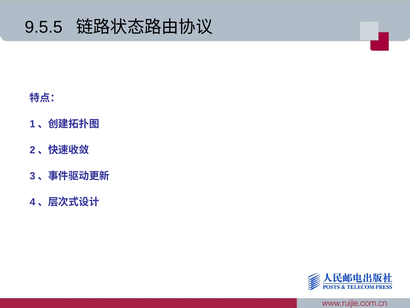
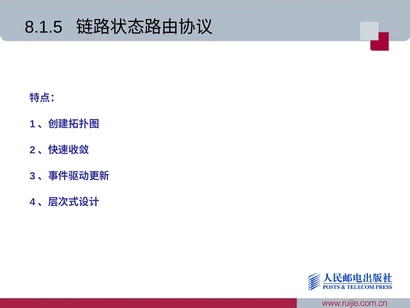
9.5.5: 9.5.5 -> 8.1.5 (44, 27)
